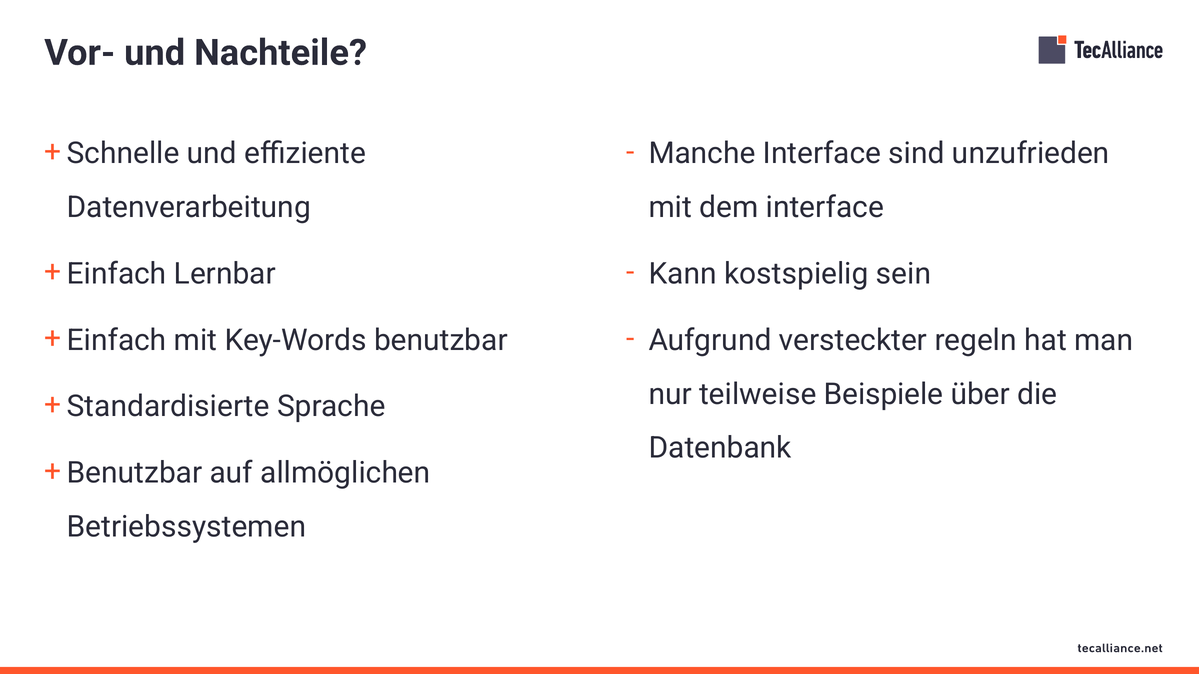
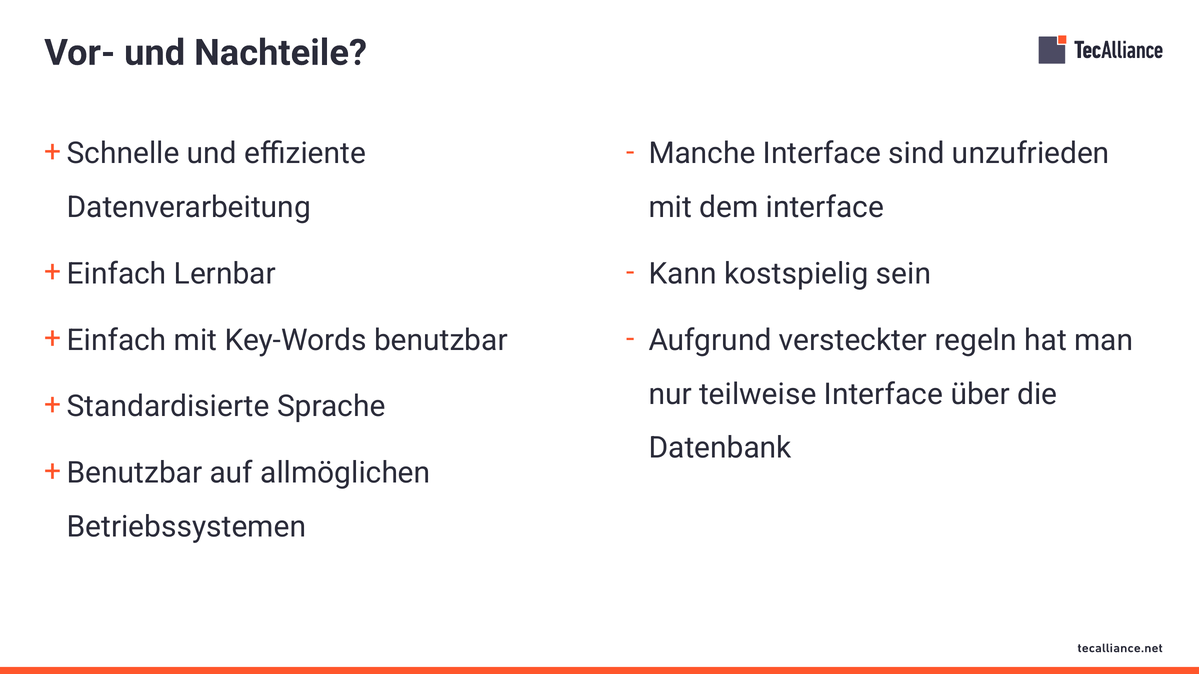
teilweise Beispiele: Beispiele -> Interface (883, 394)
